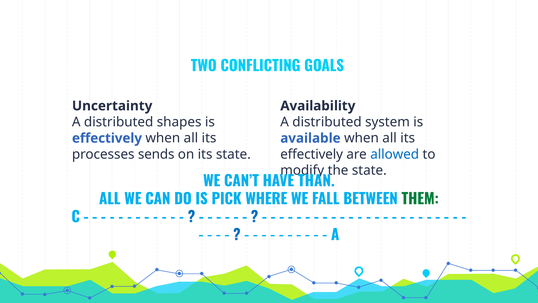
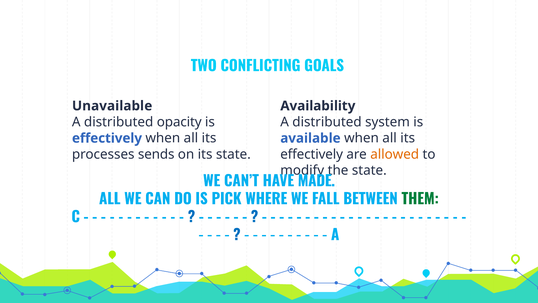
Uncertainty: Uncertainty -> Unavailable (112, 106)
shapes: shapes -> opacity (179, 122)
allowed colour: blue -> orange (395, 154)
THAN: THAN -> MADE (316, 181)
